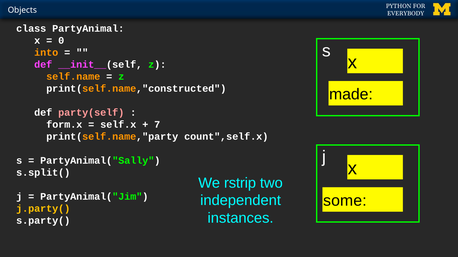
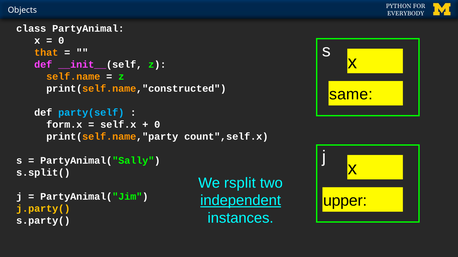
into: into -> that (46, 53)
made: made -> same (351, 95)
party(self colour: pink -> light blue (91, 113)
7: 7 -> 0 (157, 125)
rstrip: rstrip -> rsplit (240, 183)
some: some -> upper (345, 201)
independent underline: none -> present (241, 201)
